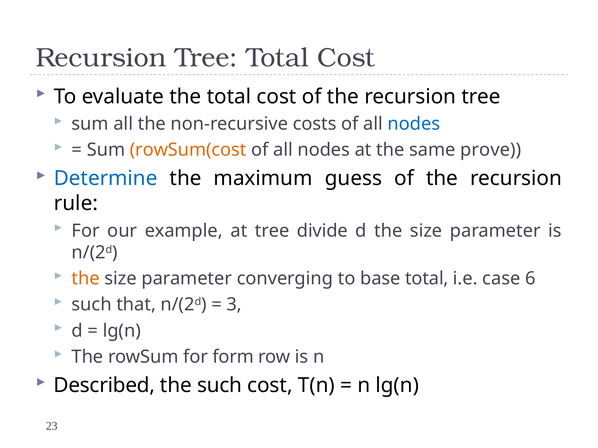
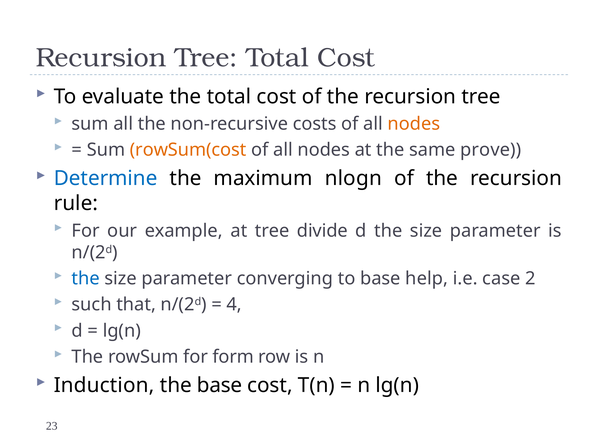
nodes colour: blue -> orange (414, 124)
guess: guess -> nlogn (353, 179)
the colour: orange -> blue (86, 279)
base total: total -> help (427, 279)
6: 6 -> 2 (530, 279)
3: 3 -> 4 (234, 305)
Described: Described -> Induction (104, 386)
the such: such -> base (220, 386)
